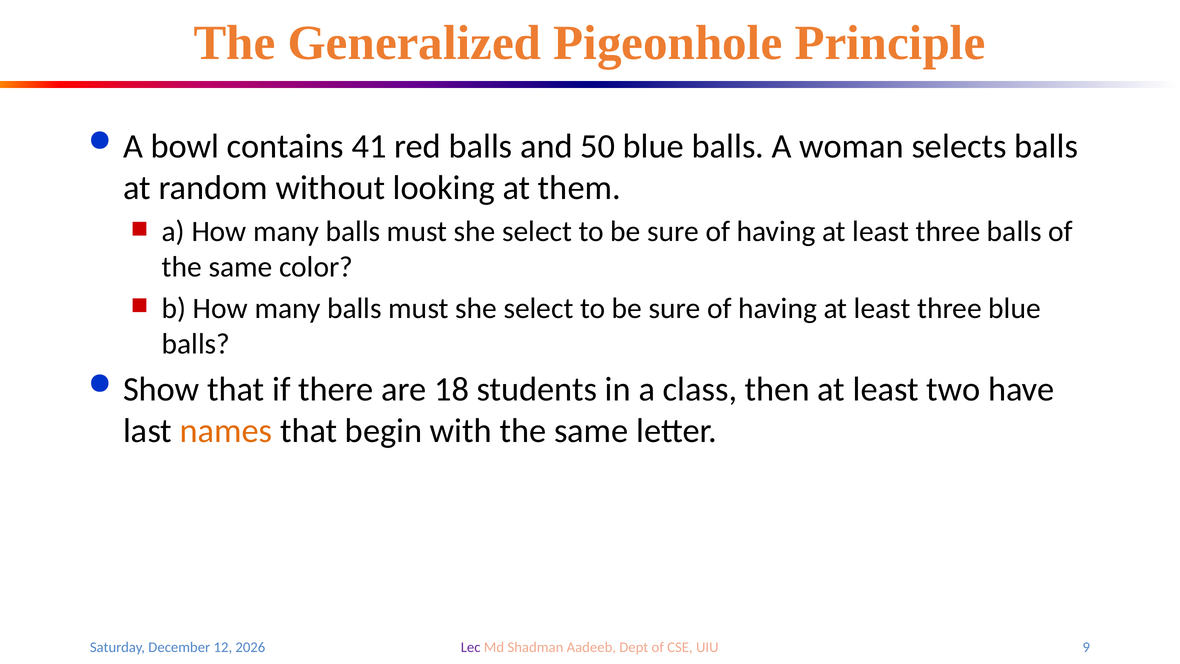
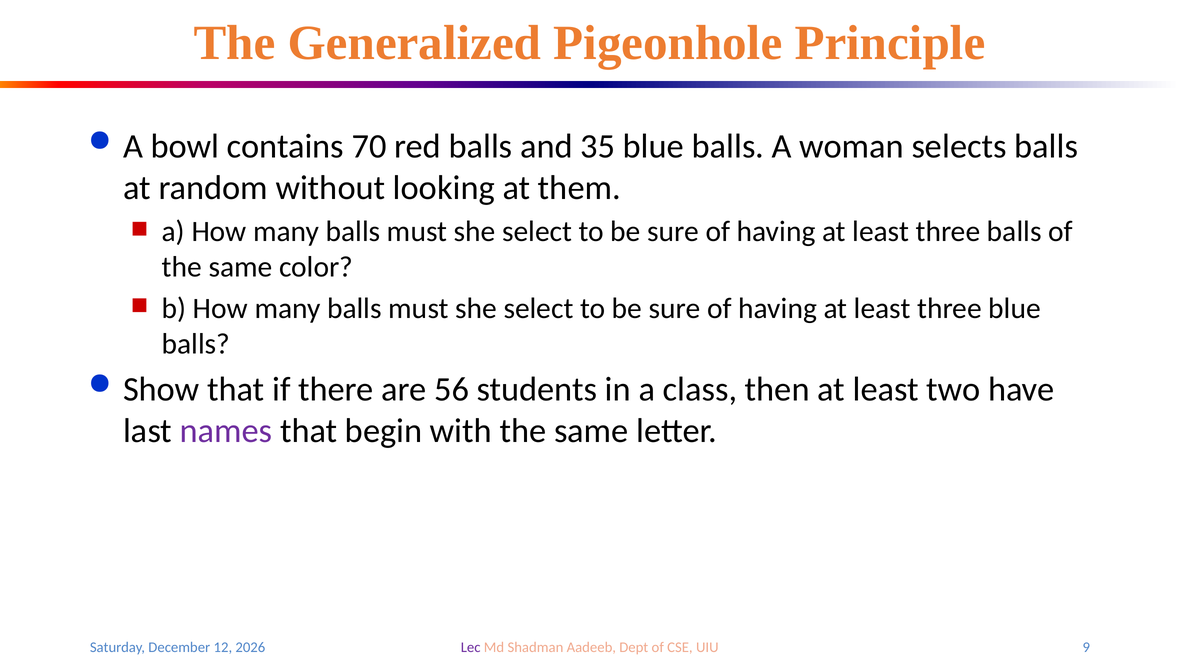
41: 41 -> 70 (369, 146)
50: 50 -> 35 (598, 146)
18: 18 -> 56 (452, 389)
names colour: orange -> purple (226, 431)
